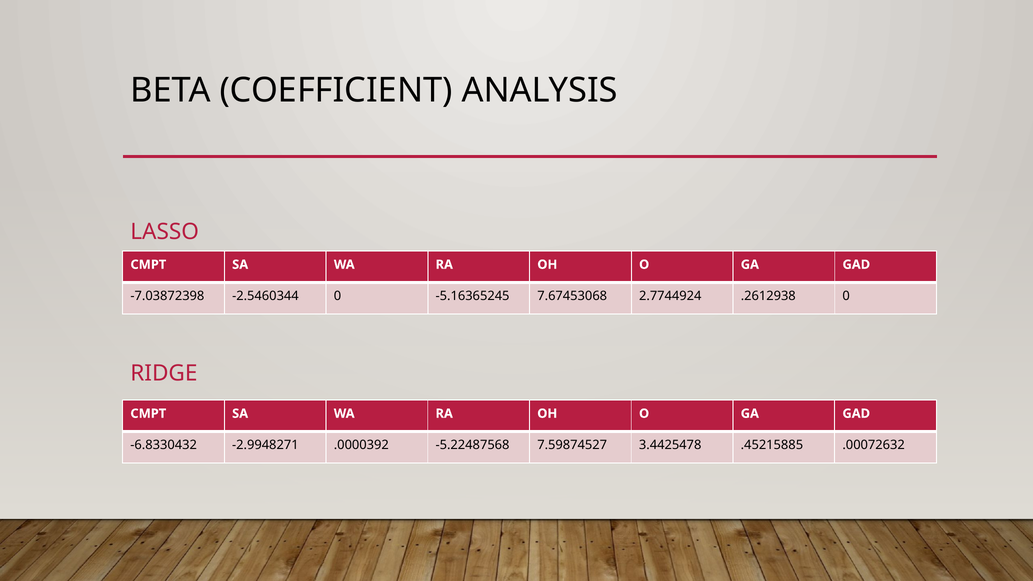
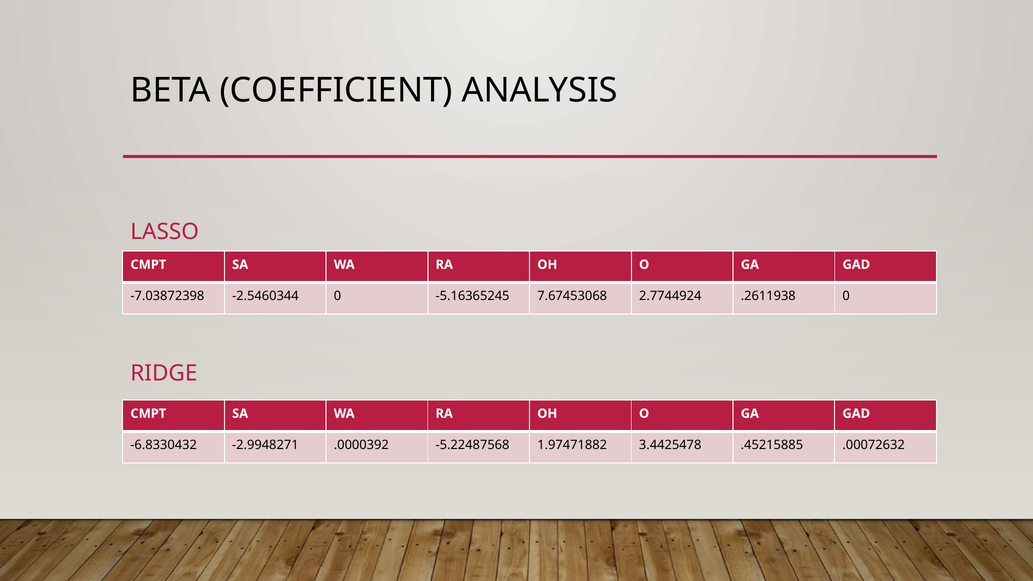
.2612938: .2612938 -> .2611938 (768, 296)
7.59874527: 7.59874527 -> 1.97471882 (572, 445)
